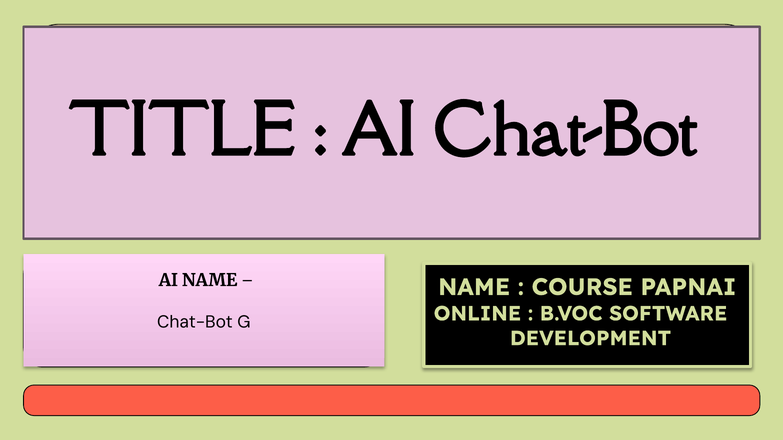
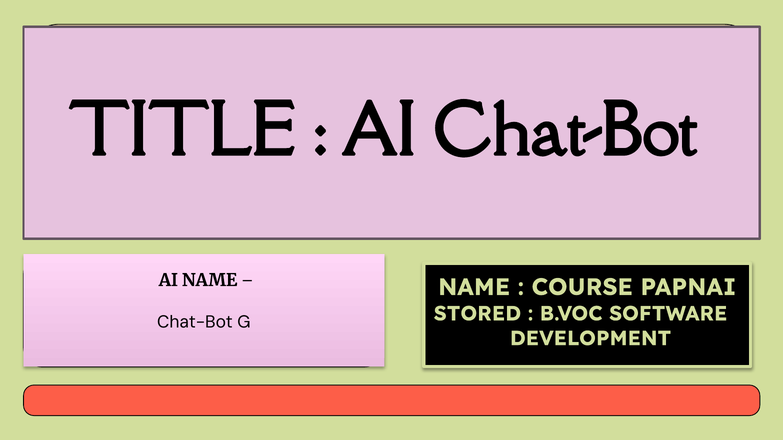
ONLINE: ONLINE -> STORED (477, 314)
